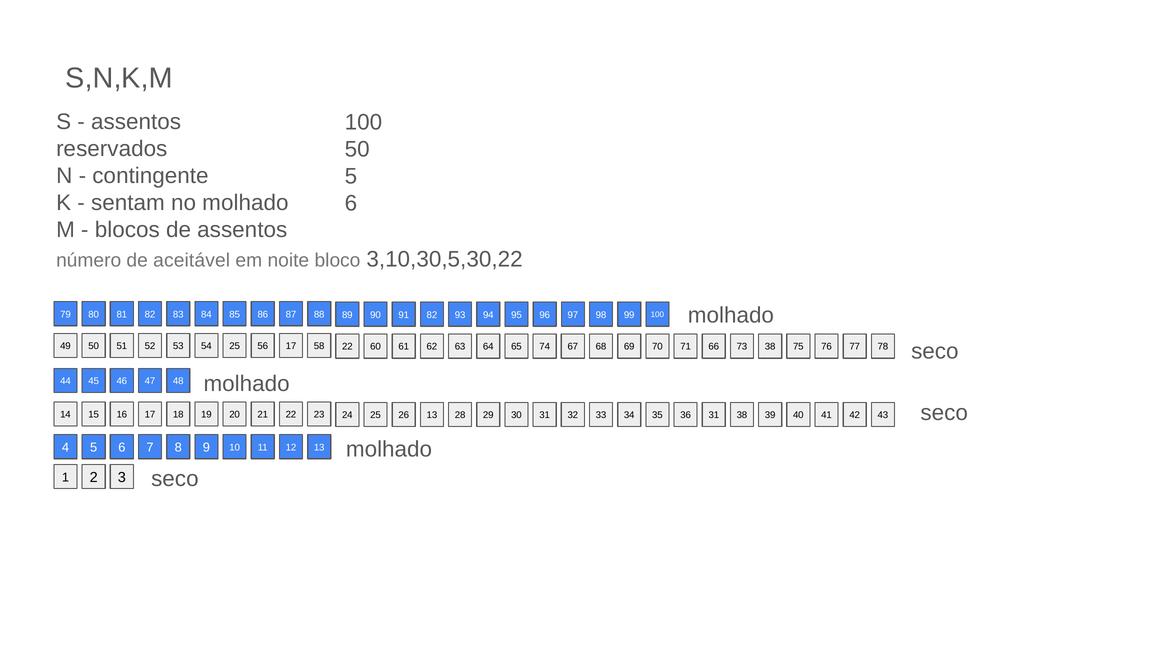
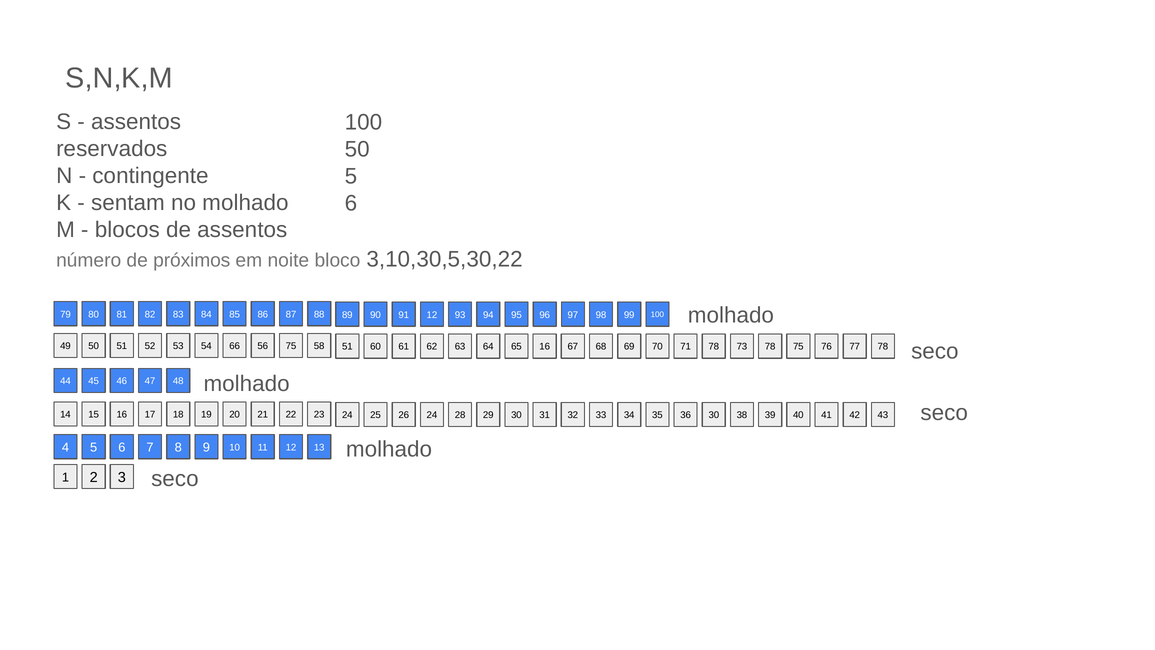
aceitável: aceitável -> próximos (192, 260)
91 82: 82 -> 12 (432, 315)
54 25: 25 -> 66 (235, 346)
56 17: 17 -> 75 (291, 346)
58 22: 22 -> 51 (347, 347)
65 74: 74 -> 16 (545, 347)
71 66: 66 -> 78 (714, 347)
73 38: 38 -> 78 (770, 347)
26 13: 13 -> 24 (432, 415)
36 31: 31 -> 30 (714, 415)
